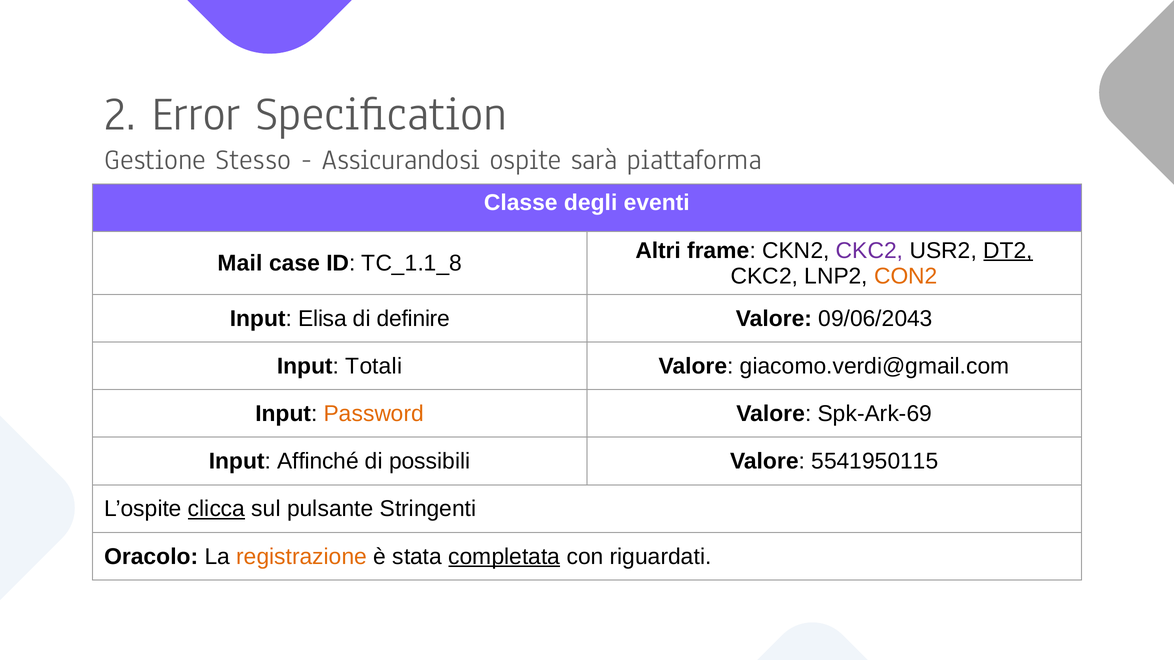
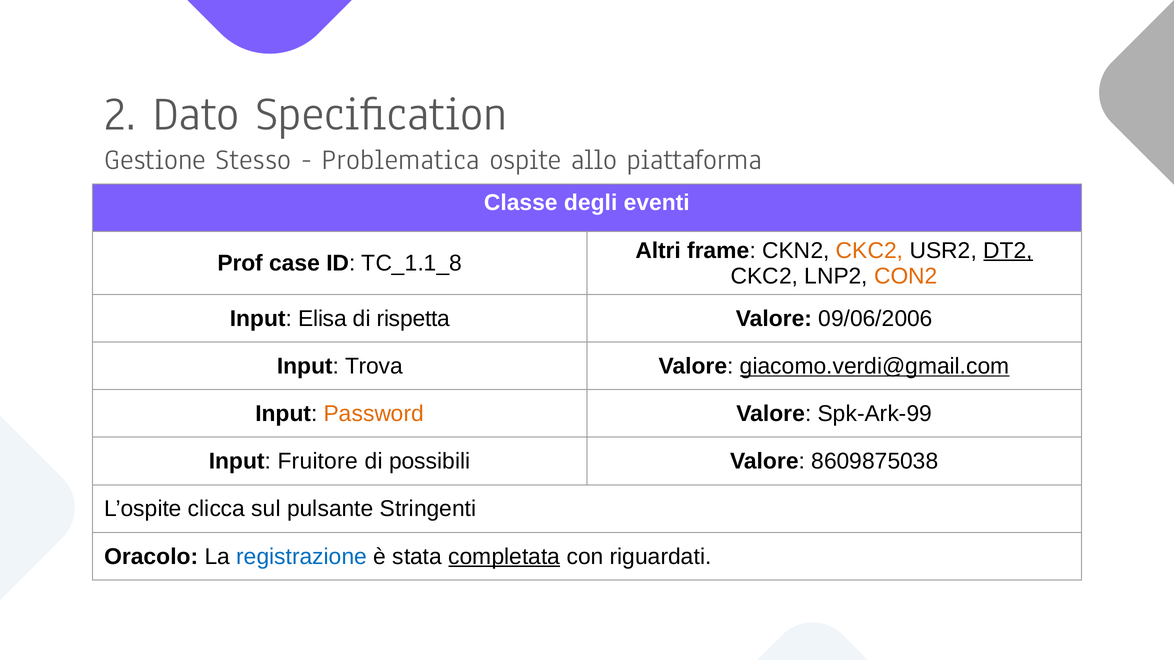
Error: Error -> Dato (196, 114)
Assicurandosi: Assicurandosi -> Problematica (401, 159)
sarà: sarà -> allo (594, 159)
CKC2 colour: purple -> orange (870, 251)
Mail: Mail -> Prof (240, 264)
definire: definire -> rispetta (413, 319)
09/06/2043: 09/06/2043 -> 09/06/2006 (875, 319)
Totali: Totali -> Trova (374, 366)
giacomo.verdi@gmail.com underline: none -> present (875, 366)
Spk-Ark-69: Spk-Ark-69 -> Spk-Ark-99 (875, 414)
Affinché: Affinché -> Fruitore (318, 462)
5541950115: 5541950115 -> 8609875038 (875, 462)
clicca underline: present -> none (217, 509)
registrazione colour: orange -> blue (302, 557)
